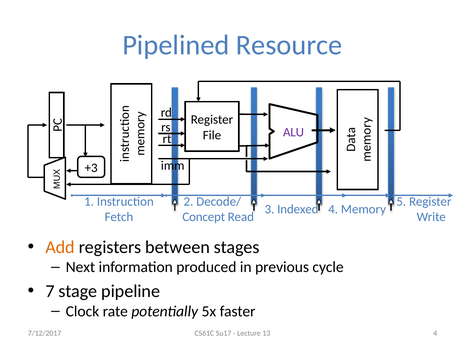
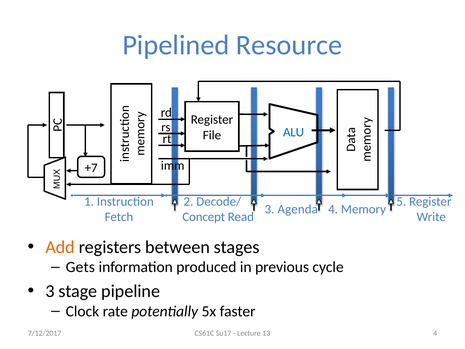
ALU colour: purple -> blue (294, 132)
+3: +3 -> +7 (91, 168)
Indexed: Indexed -> Agenda (298, 209)
Next: Next -> Gets (80, 267)
7: 7 -> 3 (50, 291)
